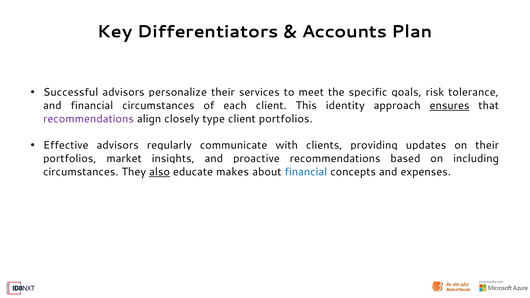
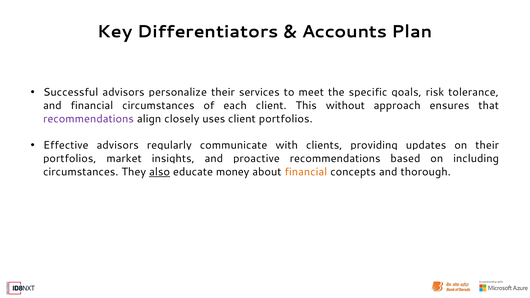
identity: identity -> without (345, 106)
ensures underline: present -> none (449, 106)
type: type -> uses (214, 119)
makes: makes -> money (233, 172)
financial colour: blue -> orange (306, 172)
expenses: expenses -> thorough (426, 172)
